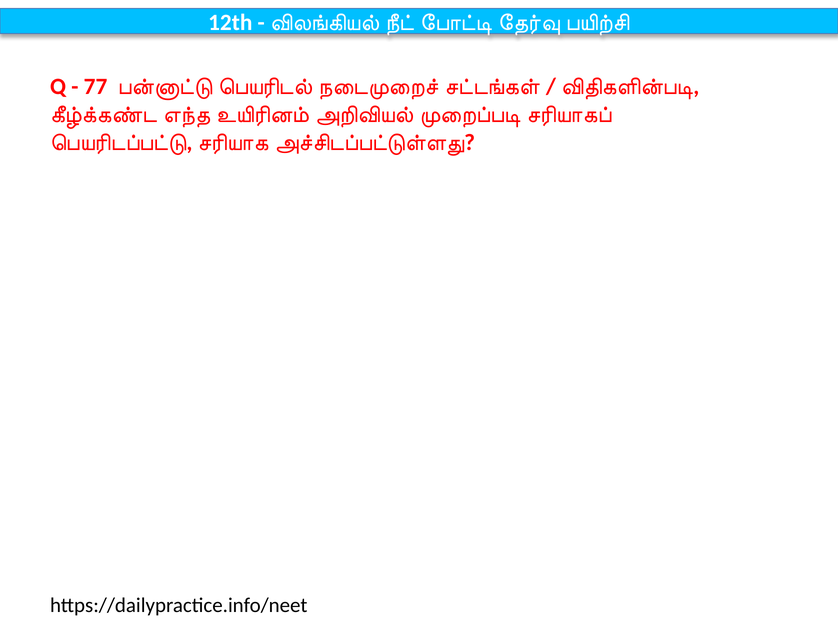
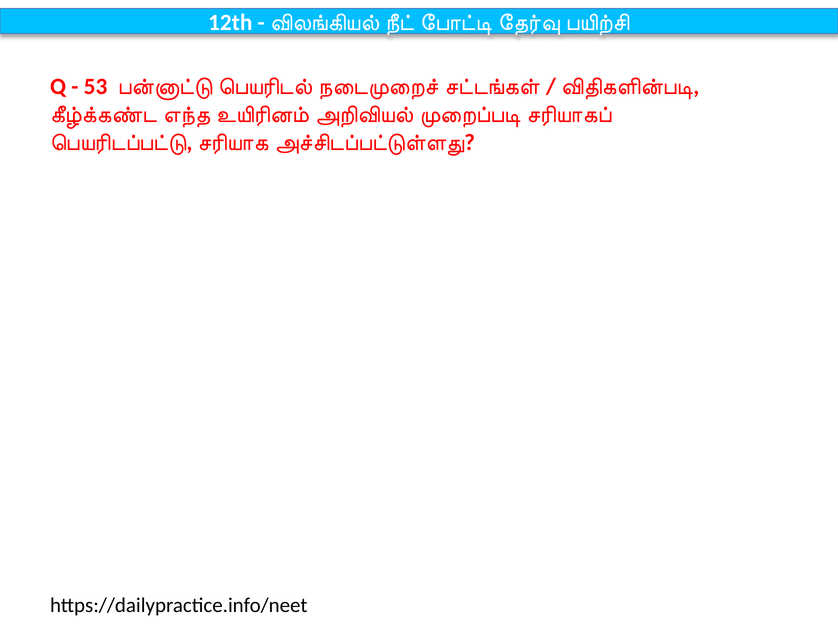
77: 77 -> 53 (96, 87)
